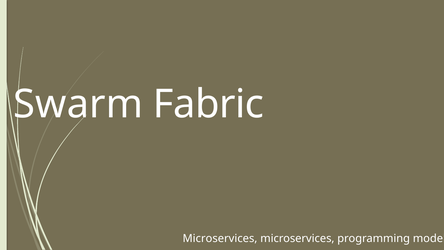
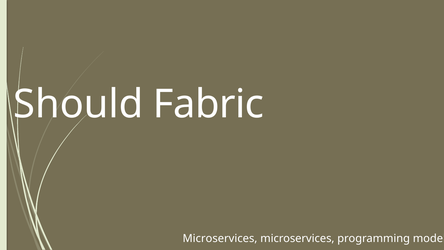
Swarm: Swarm -> Should (78, 104)
